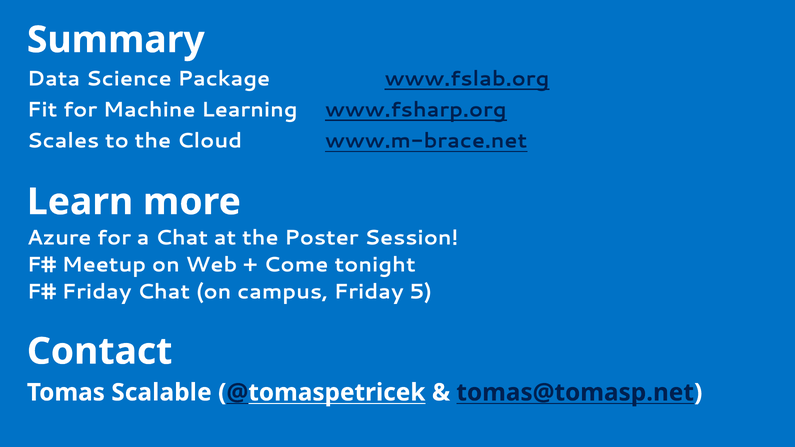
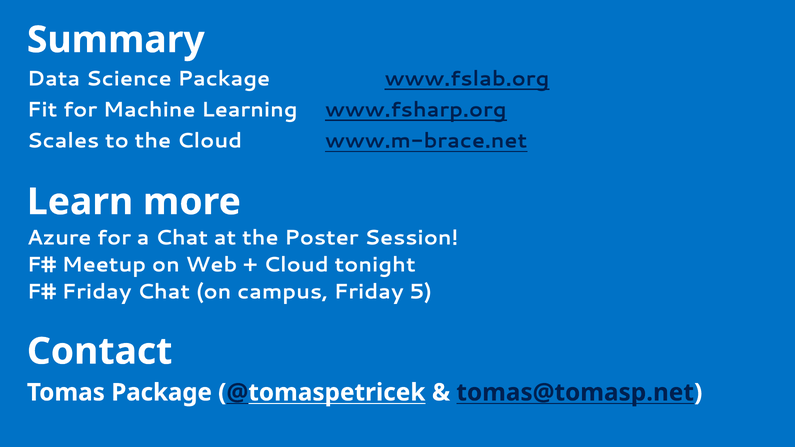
Come: Come -> Cloud (296, 265)
Tomas Scalable: Scalable -> Package (162, 393)
